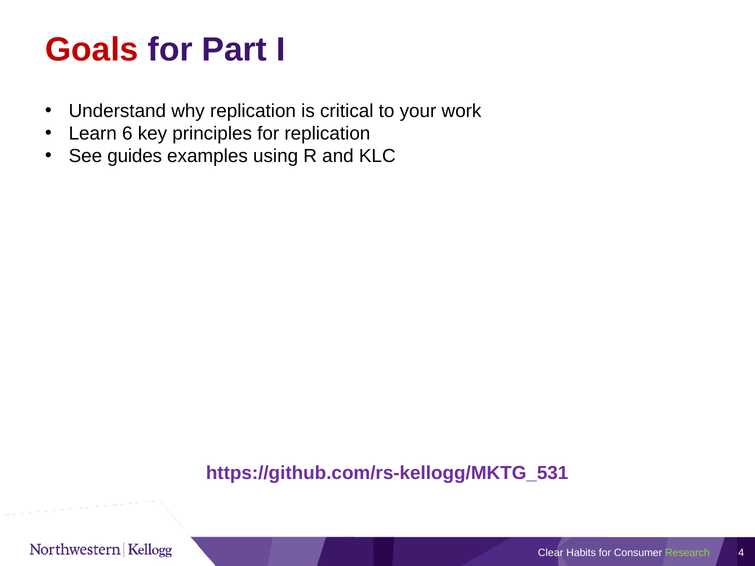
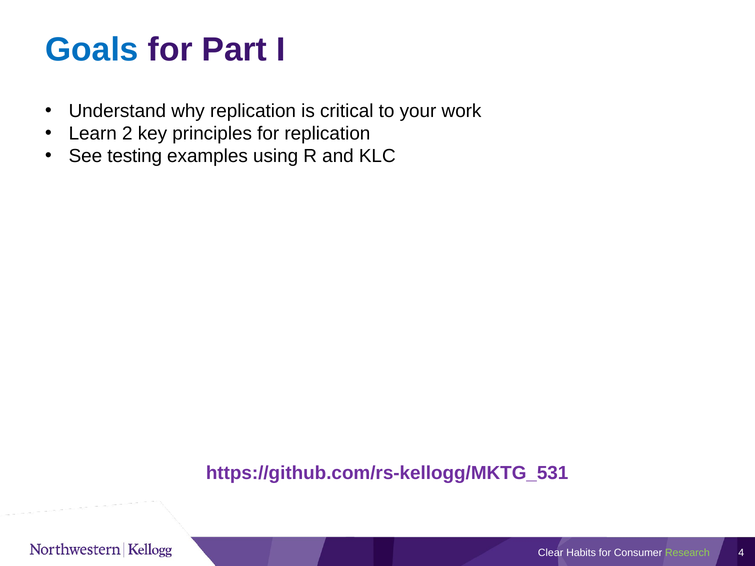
Goals colour: red -> blue (92, 50)
6: 6 -> 2 (127, 134)
guides: guides -> testing (135, 156)
